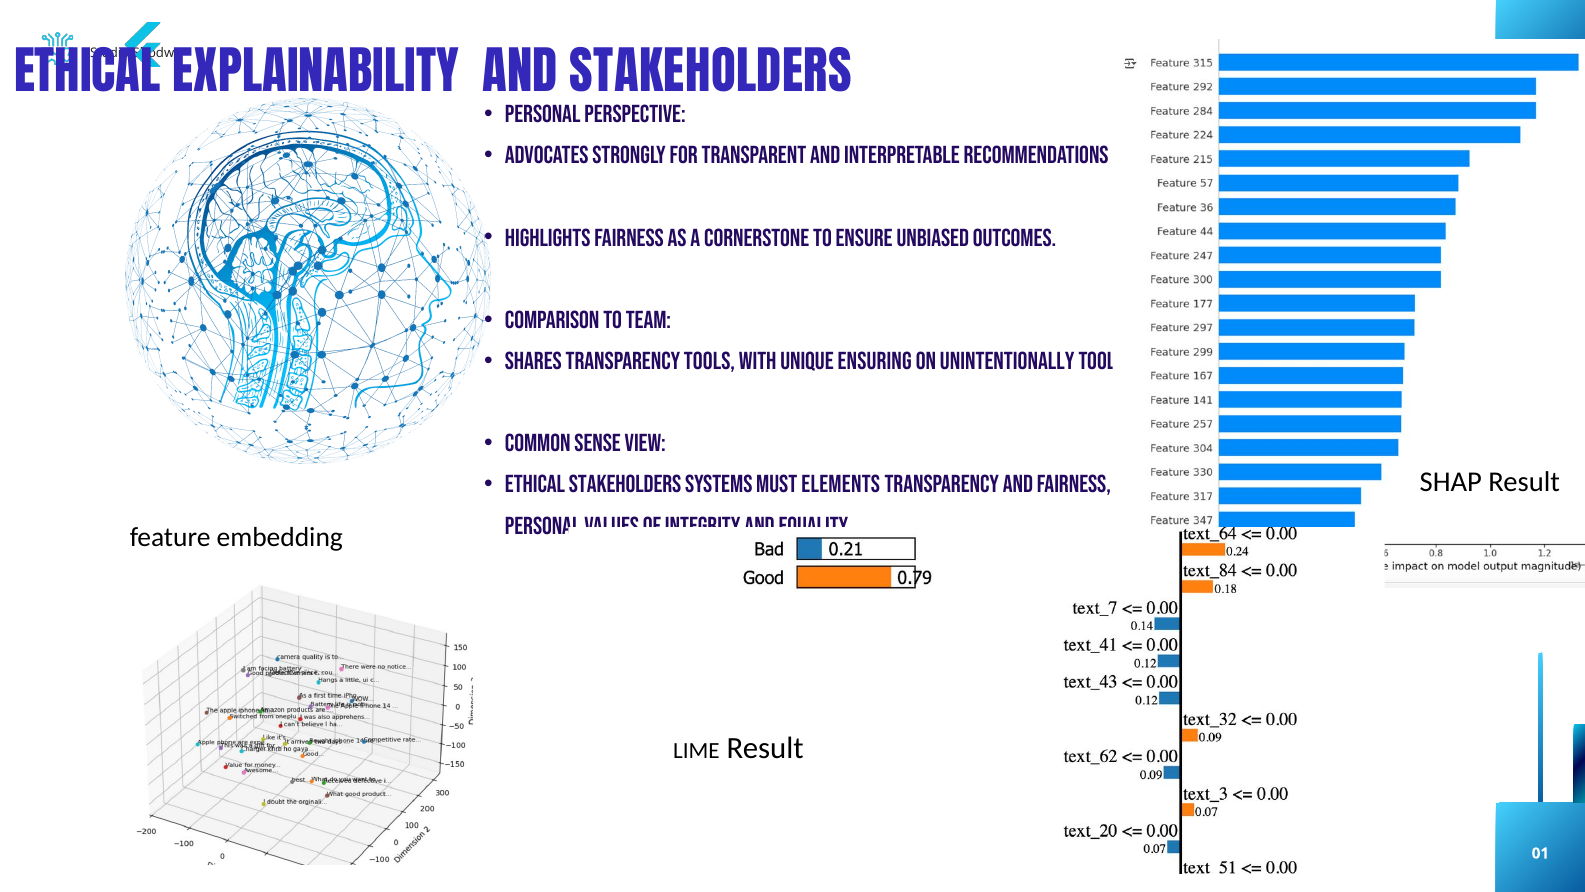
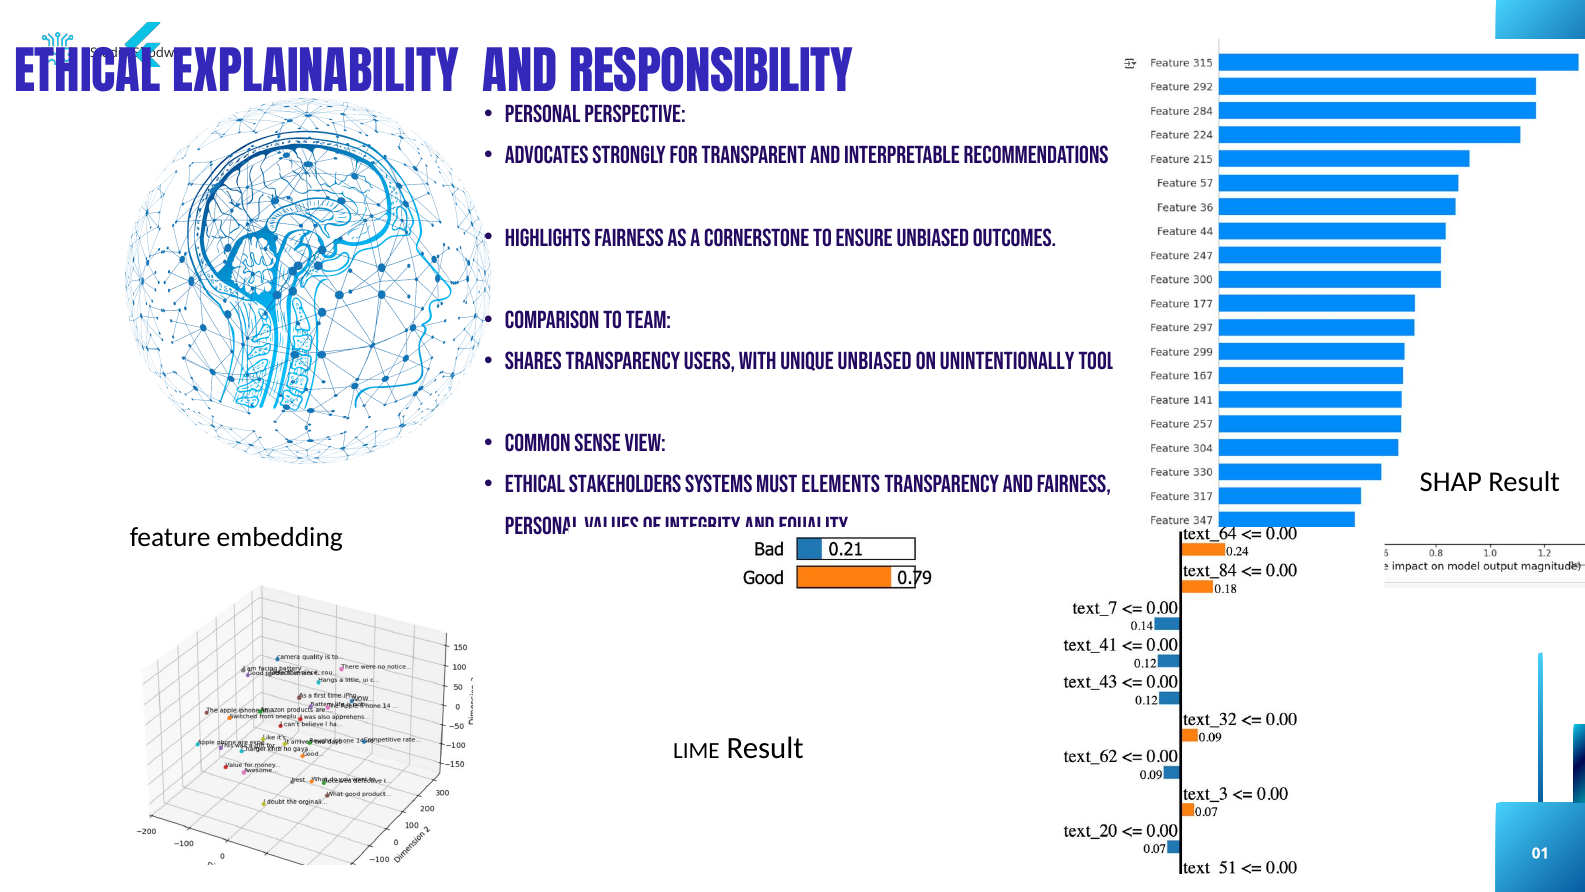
AND STAKEHOLDERS: STAKEHOLDERS -> RESPONSIBILITY (711, 75)
transparency tools: tools -> users (710, 361)
unique ensuring: ensuring -> unbiased (875, 361)
